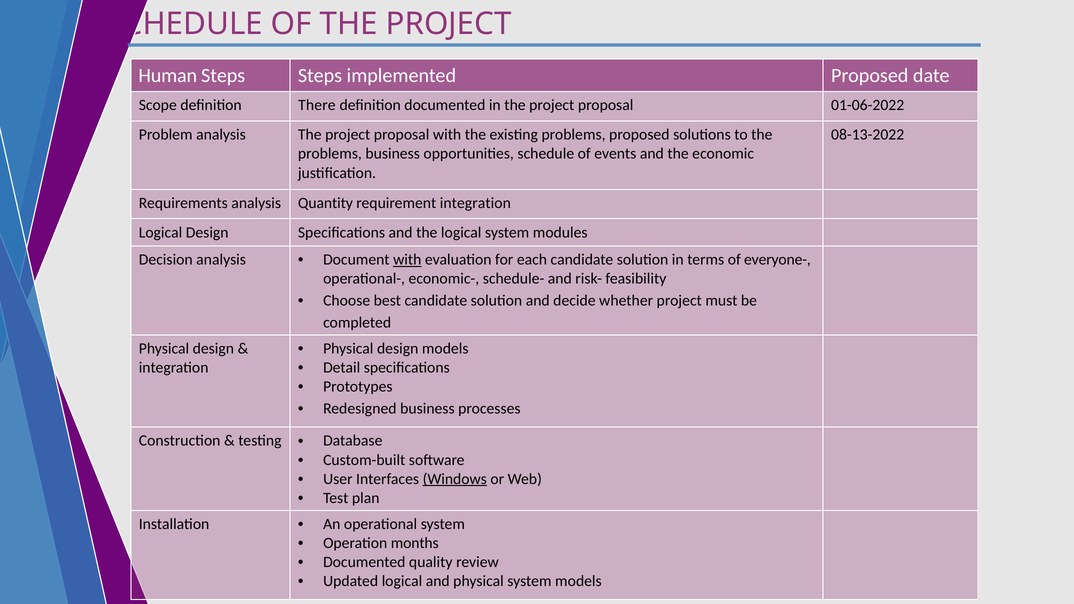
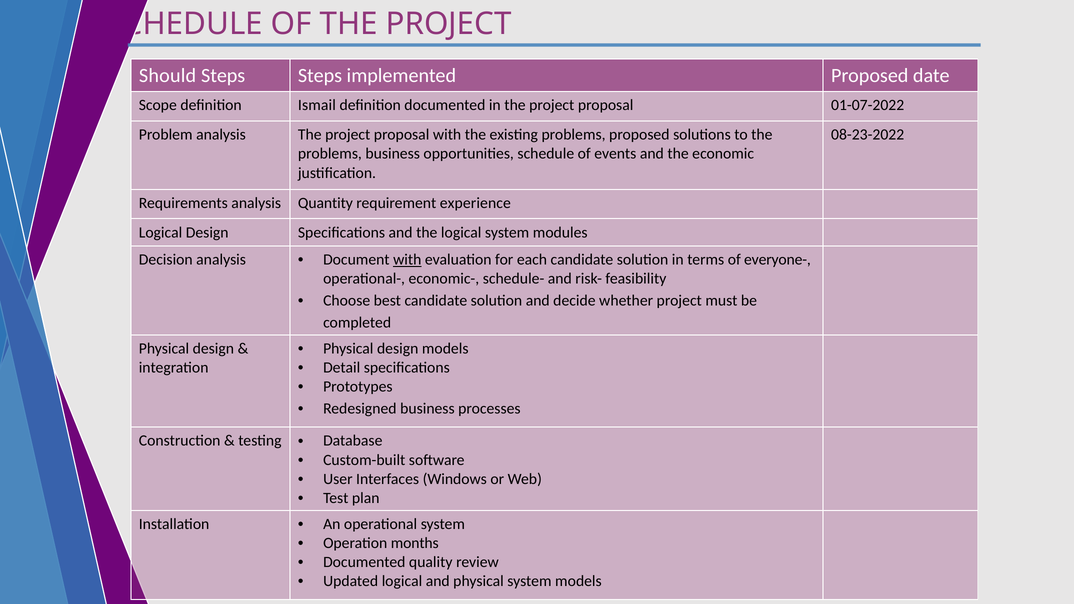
Human: Human -> Should (168, 76)
There: There -> Ismail (317, 105)
01-06-2022: 01-06-2022 -> 01-07-2022 (868, 105)
08-13-2022: 08-13-2022 -> 08-23-2022 (868, 135)
requirement integration: integration -> experience (475, 203)
Windows underline: present -> none (455, 479)
